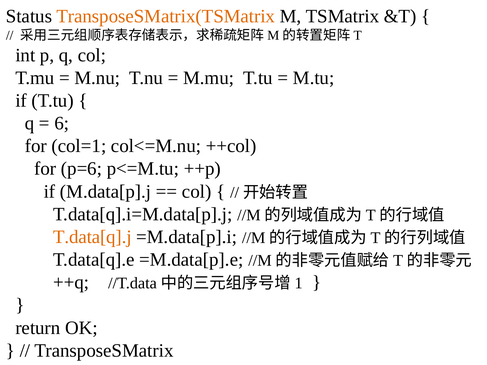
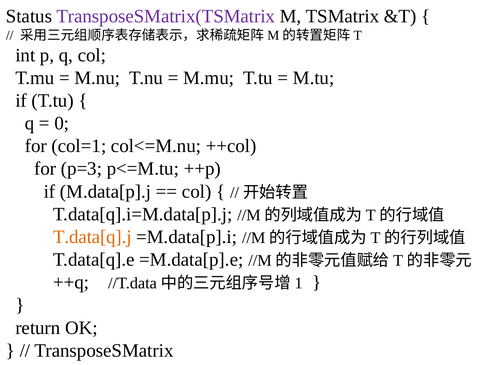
TransposeSMatrix(TSMatrix colour: orange -> purple (166, 16)
6: 6 -> 0 (62, 123)
p=6: p=6 -> p=3 (81, 169)
